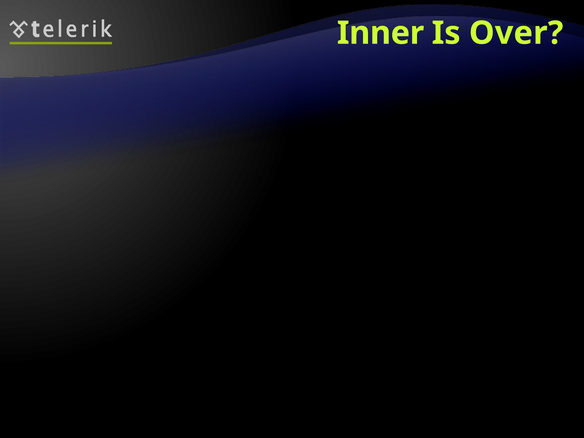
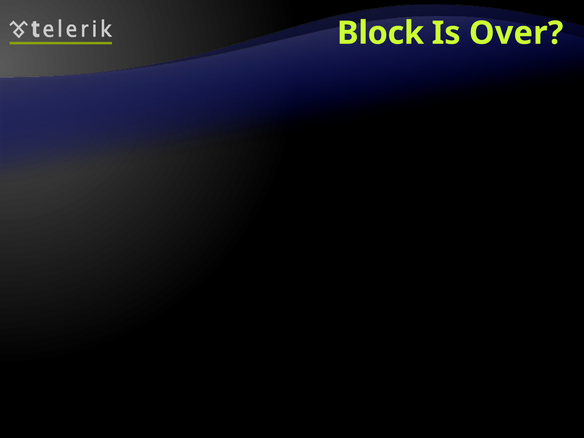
Inner: Inner -> Block (381, 33)
